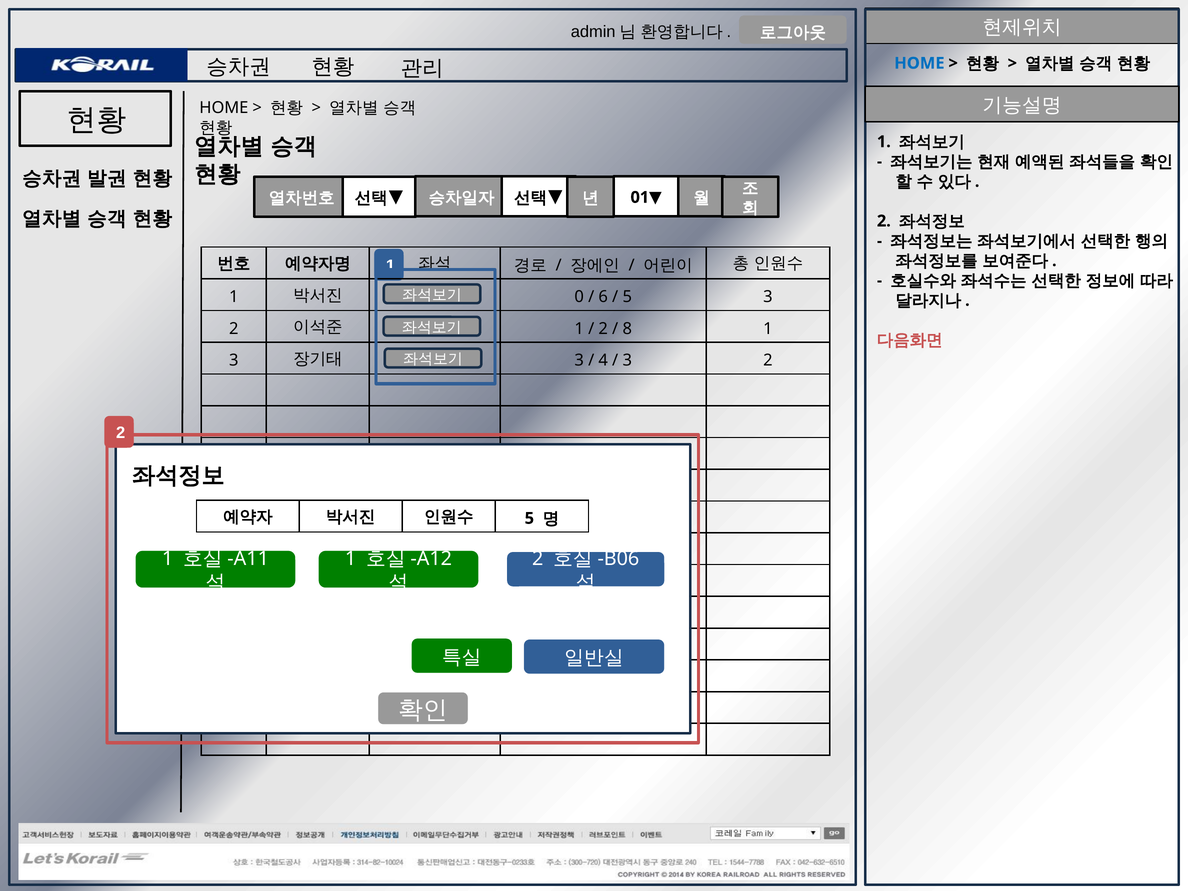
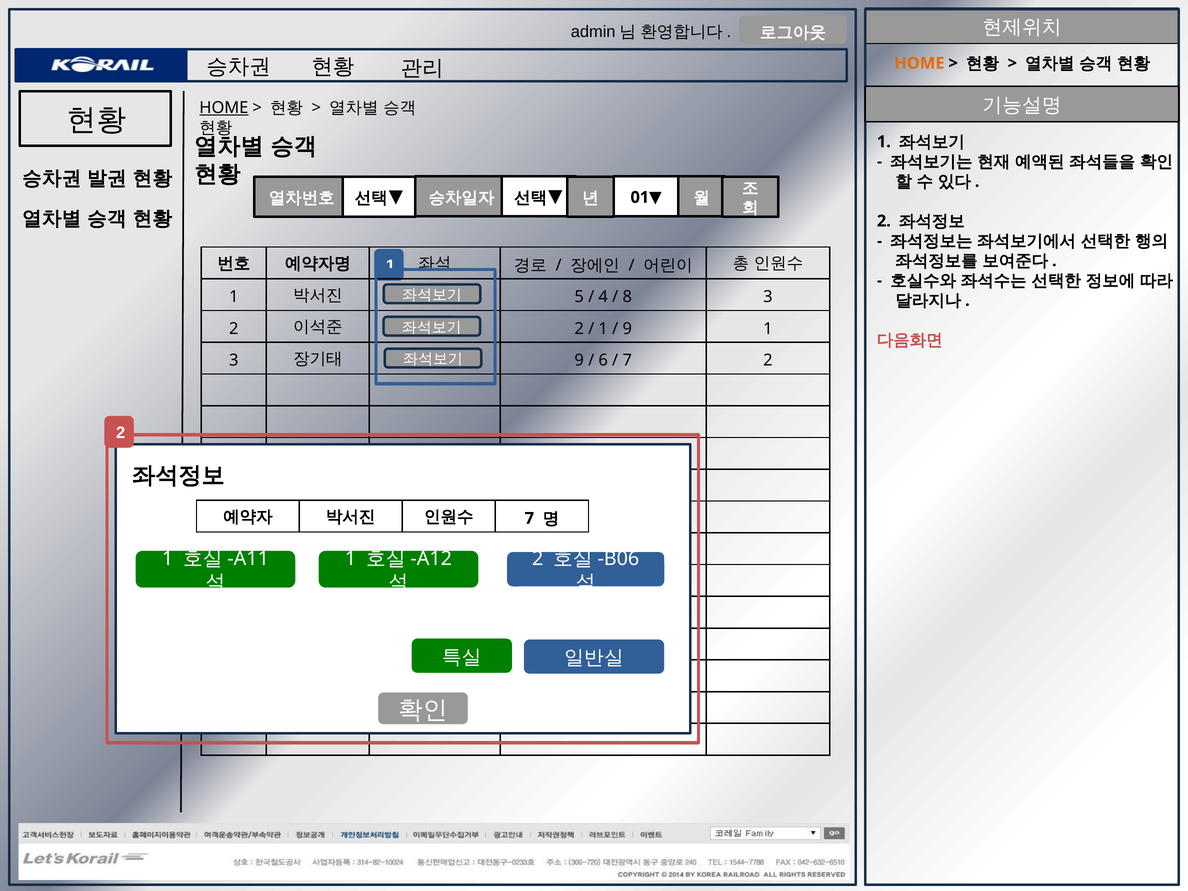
HOME colour: blue -> orange (919, 63)
HOME underline: none -> present (224, 108)
0: 0 -> 5 (579, 297)
6: 6 -> 4 (603, 297)
5: 5 -> 8 (627, 297)
1: 1 -> 2 (579, 329)
2: 2 -> 1 (603, 329)
8: 8 -> 9 (627, 329)
3: 3 -> 9 (579, 360)
4: 4 -> 6 (603, 360)
3: 3 -> 7 (627, 360)
5: 5 -> 7 (529, 518)
